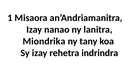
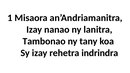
Miondrika: Miondrika -> Tambonao (44, 41)
